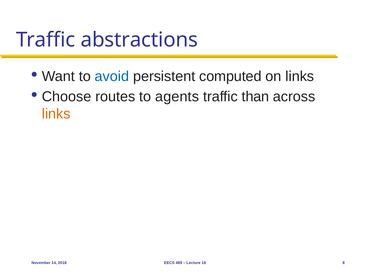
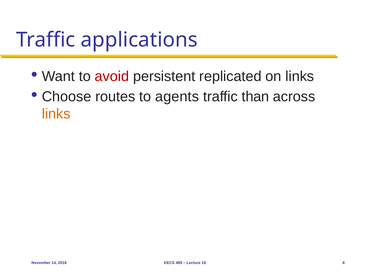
abstractions: abstractions -> applications (139, 40)
avoid colour: blue -> red (112, 76)
computed: computed -> replicated (230, 76)
